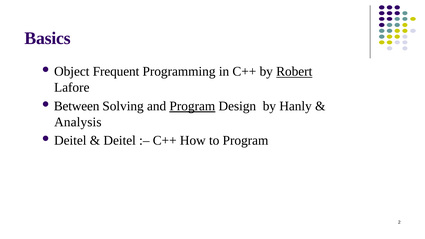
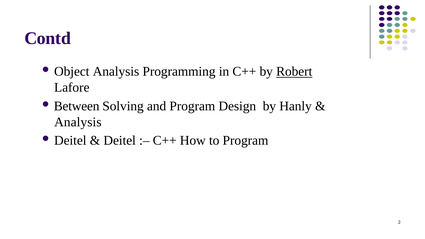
Basics: Basics -> Contd (48, 38)
Object Frequent: Frequent -> Analysis (116, 72)
Program underline: present -> none (192, 106)
